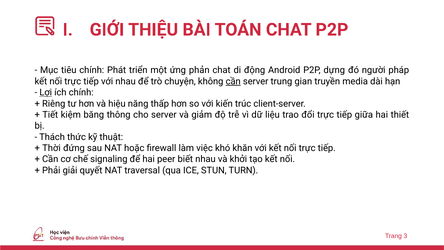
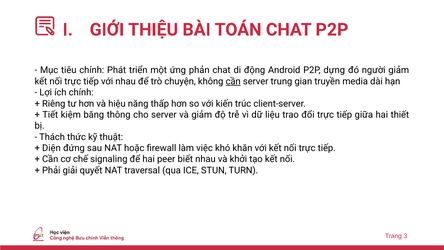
người pháp: pháp -> giảm (399, 70)
Lợi underline: present -> none (46, 92)
Thời: Thời -> Diện (51, 148)
